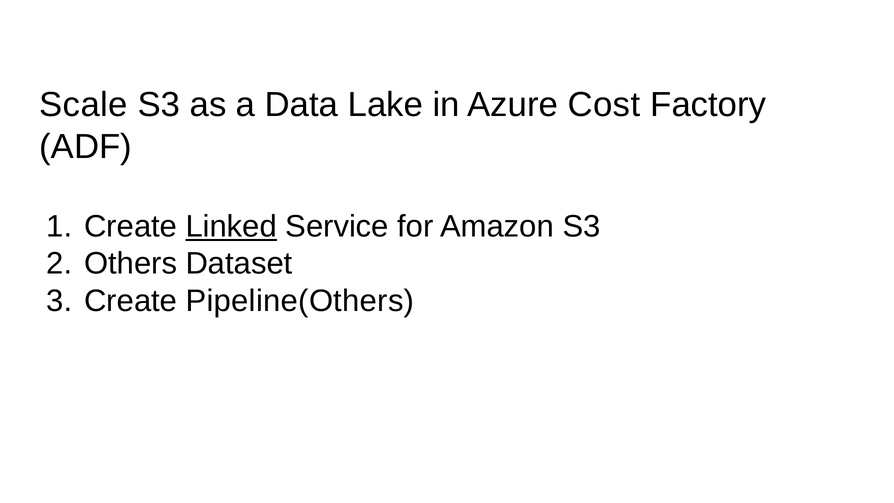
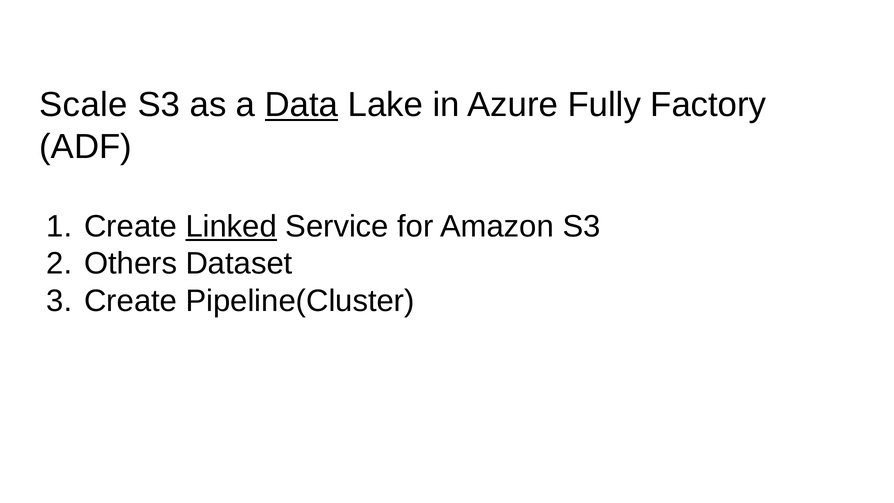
Data underline: none -> present (302, 105)
Cost: Cost -> Fully (604, 105)
Pipeline(Others: Pipeline(Others -> Pipeline(Cluster (300, 301)
